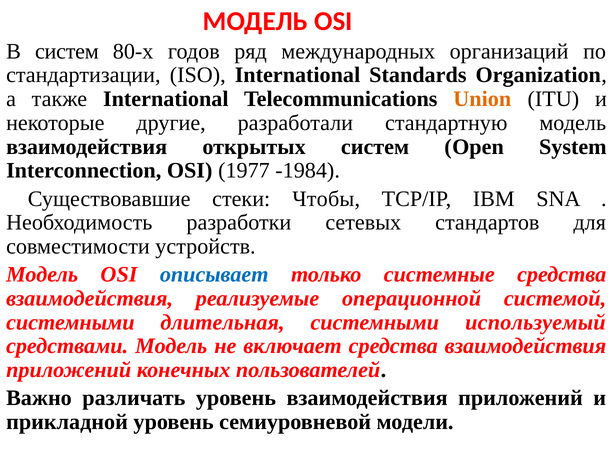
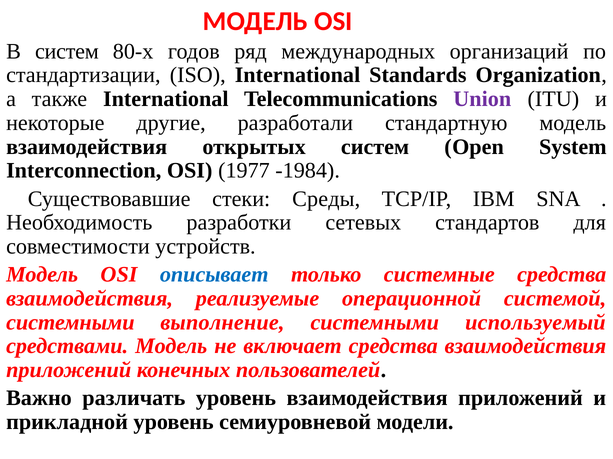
Union colour: orange -> purple (482, 99)
Чтобы: Чтобы -> Среды (326, 199)
длительная: длительная -> выполнение (222, 323)
